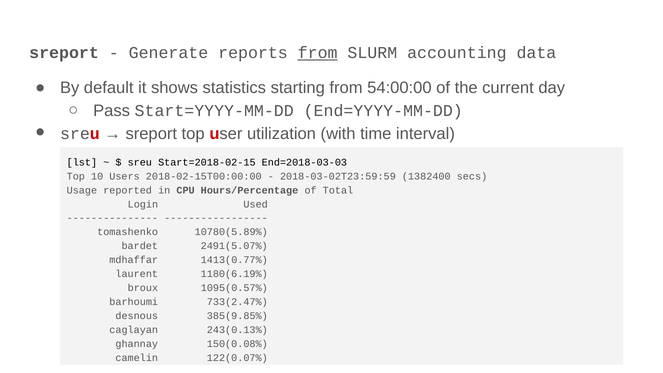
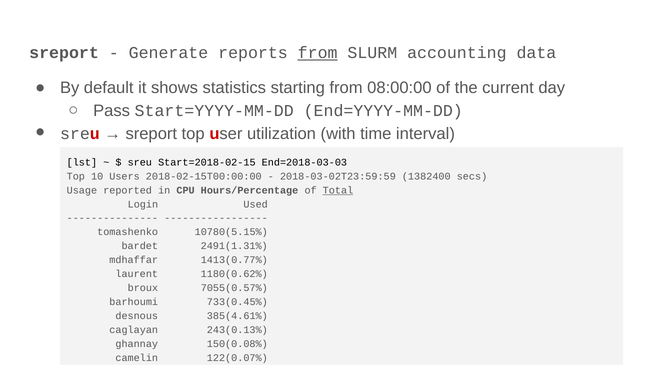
54:00:00: 54:00:00 -> 08:00:00 (399, 88)
Total underline: none -> present (338, 190)
10780(5.89%: 10780(5.89% -> 10780(5.15% (231, 232)
2491(5.07%: 2491(5.07% -> 2491(1.31% (234, 246)
1180(6.19%: 1180(6.19% -> 1180(0.62% (234, 274)
1095(0.57%: 1095(0.57% -> 7055(0.57% (234, 288)
733(2.47%: 733(2.47% -> 733(0.45% (237, 302)
385(9.85%: 385(9.85% -> 385(4.61% (237, 316)
